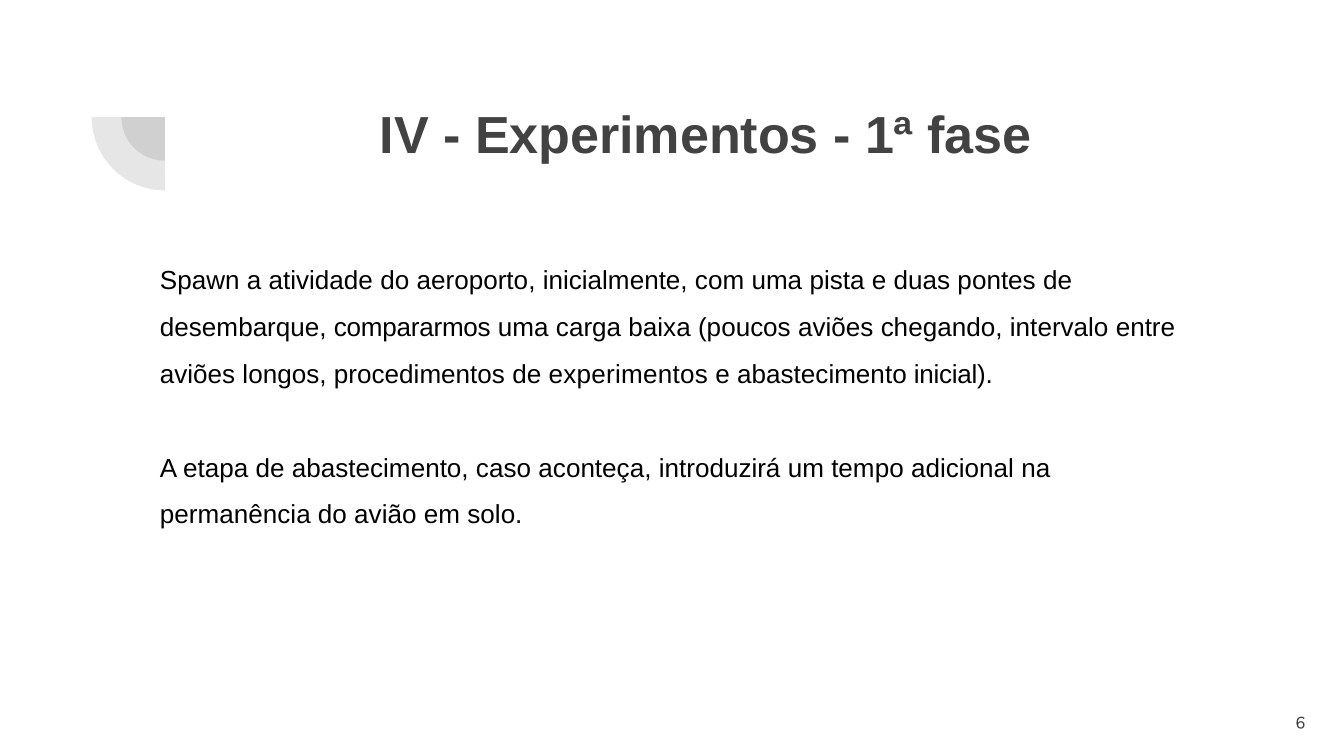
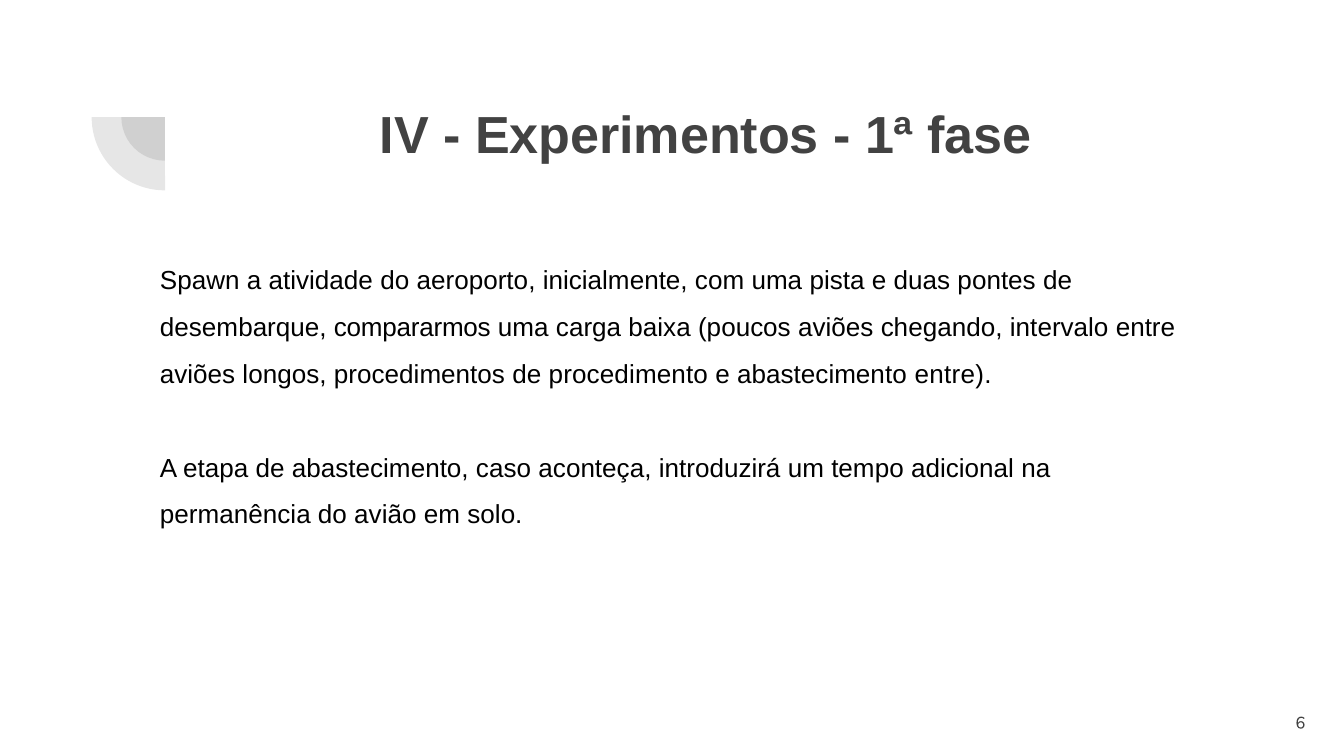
de experimentos: experimentos -> procedimento (628, 374)
abastecimento inicial: inicial -> entre (953, 374)
